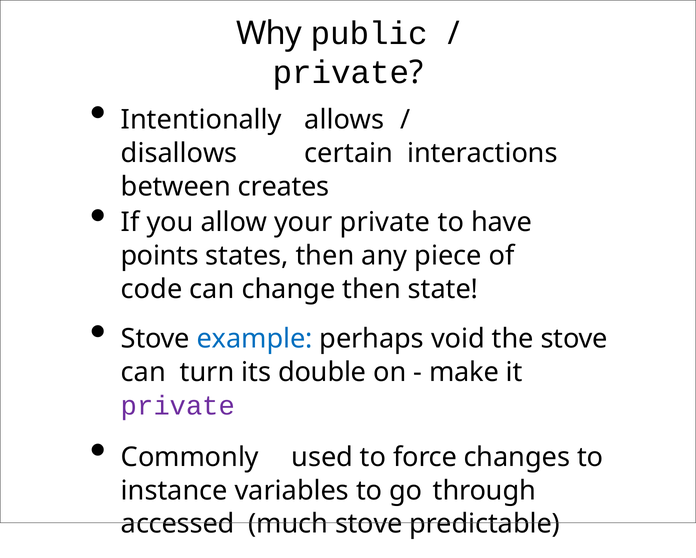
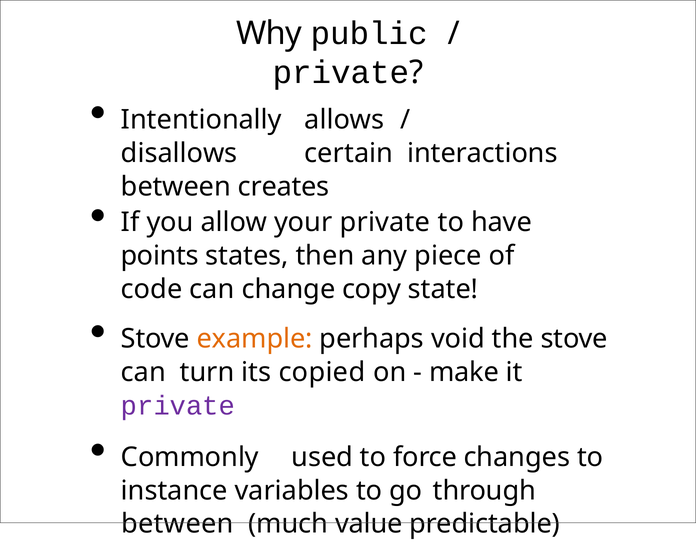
change then: then -> copy (372, 289)
example colour: blue -> orange (255, 338)
double: double -> copied (322, 372)
accessed: accessed -> between (177, 523)
much stove: stove -> value (369, 523)
